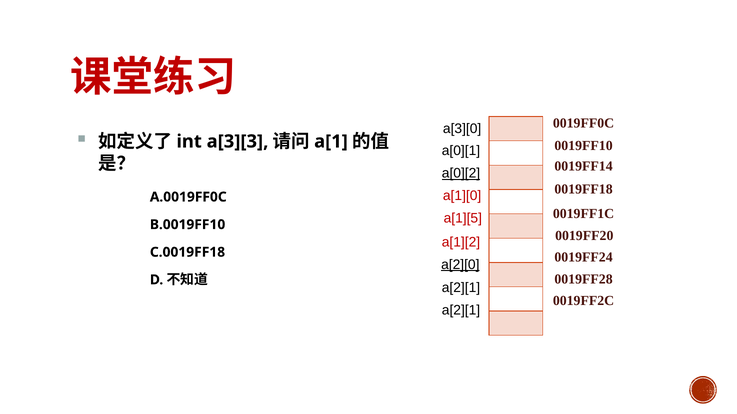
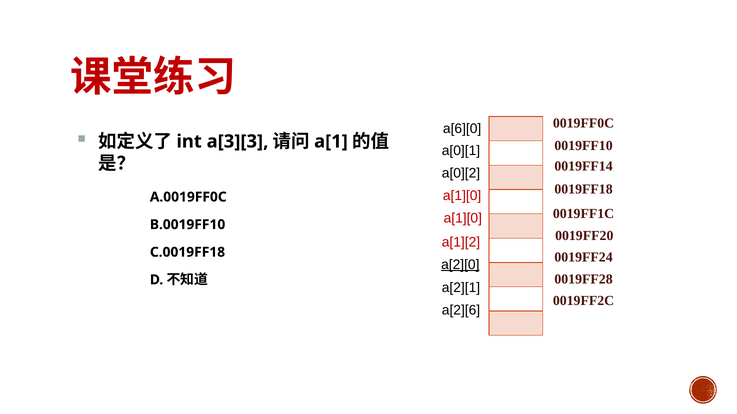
a[3][0: a[3][0 -> a[6][0 (462, 129)
a[0][2 underline: present -> none (461, 174)
a[1][5: a[1][5 -> a[1][0 (463, 218)
a[2][1: a[2][1 -> a[2][6 (461, 311)
